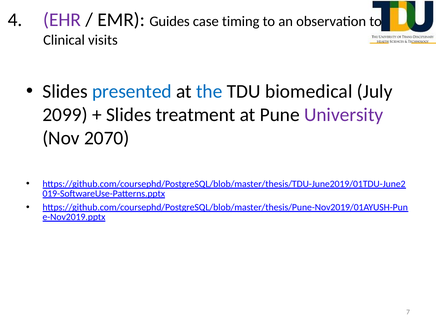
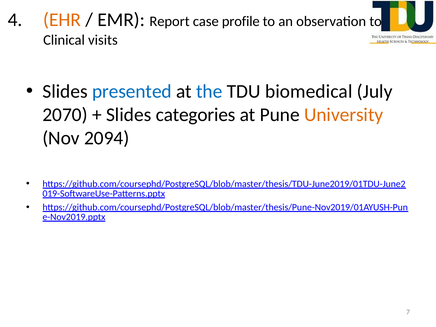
EHR colour: purple -> orange (62, 20)
Guides: Guides -> Report (170, 21)
timing: timing -> profile (241, 21)
2099: 2099 -> 2070 (65, 115)
treatment: treatment -> categories (196, 115)
University colour: purple -> orange (344, 115)
2070: 2070 -> 2094 (107, 138)
